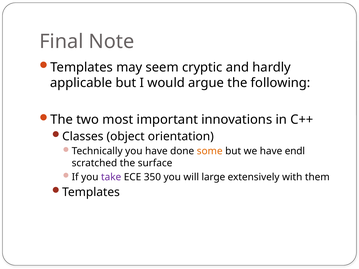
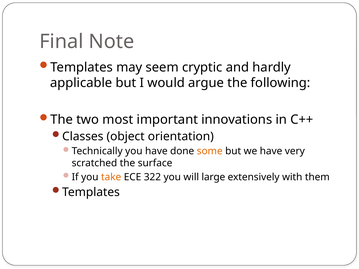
endl: endl -> very (295, 151)
take colour: purple -> orange (111, 177)
350: 350 -> 322 (152, 177)
